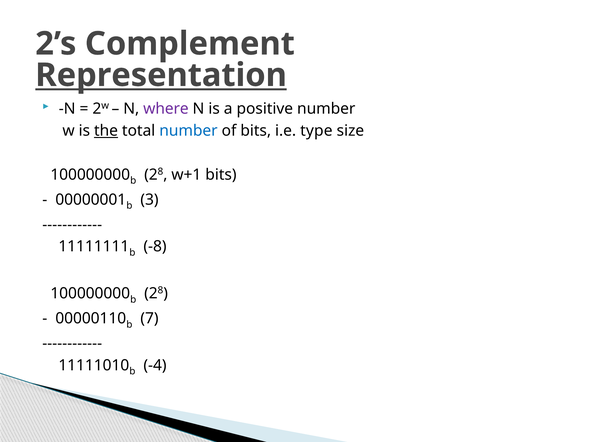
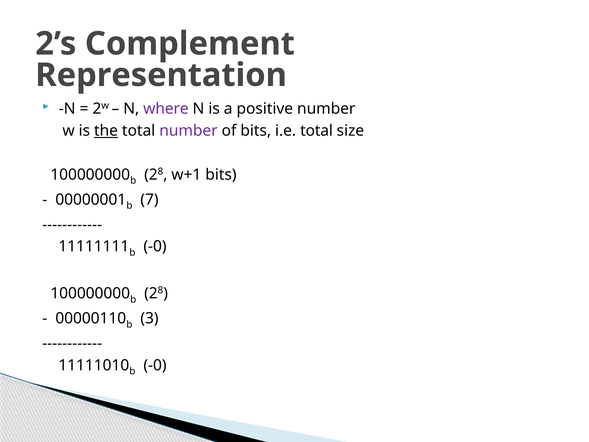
Representation underline: present -> none (161, 75)
number colour: blue -> purple (188, 131)
i.e type: type -> total (317, 131)
3: 3 -> 7 (149, 199)
-8: -8 -> -0 (155, 246)
7: 7 -> 3 (149, 318)
-4: -4 -> -0 (155, 365)
